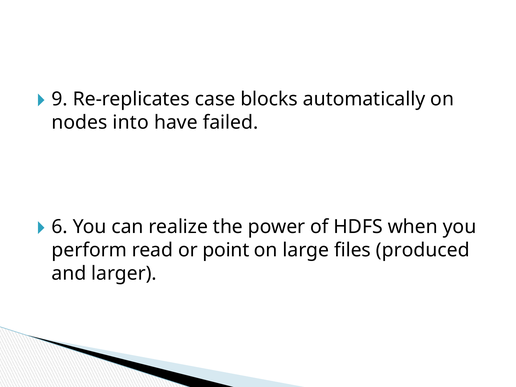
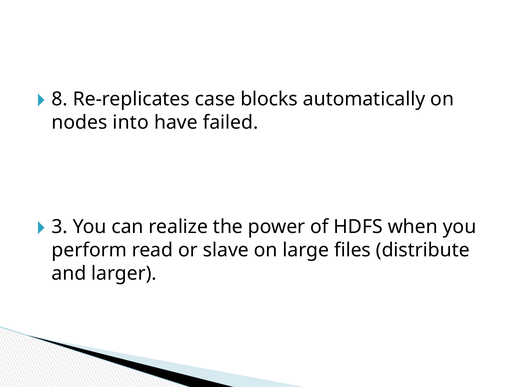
9: 9 -> 8 (60, 99)
6: 6 -> 3 (60, 227)
point: point -> slave (226, 250)
produced: produced -> distribute (423, 250)
